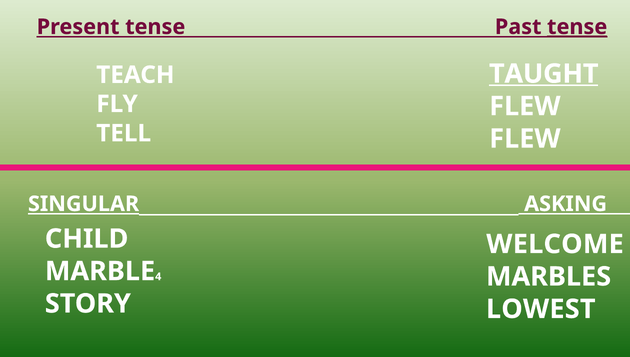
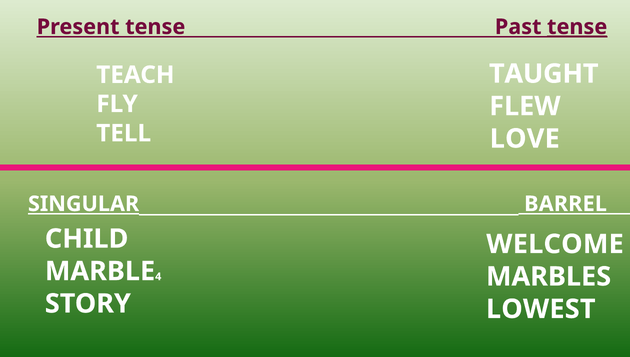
TAUGHT underline: present -> none (544, 74)
FLEW: FLEW -> LOVE (525, 139)
ASKING: ASKING -> BARREL (566, 204)
